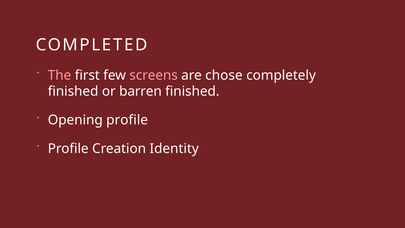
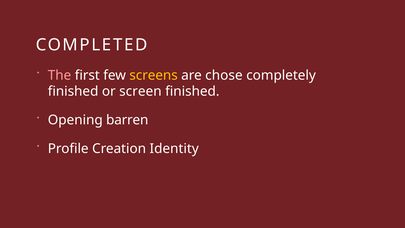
screens colour: pink -> yellow (154, 75)
barren: barren -> screen (140, 91)
Opening profile: profile -> barren (127, 120)
